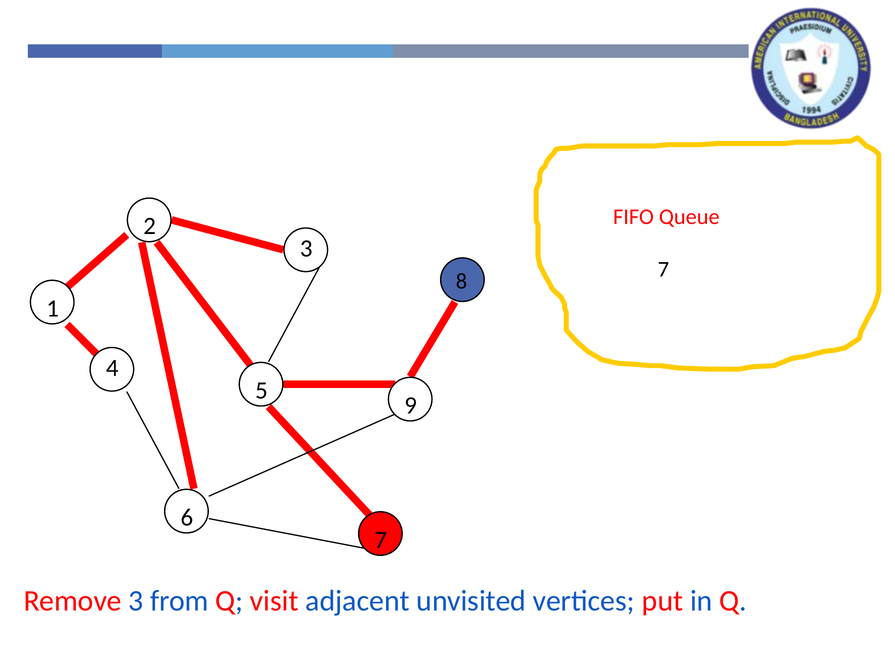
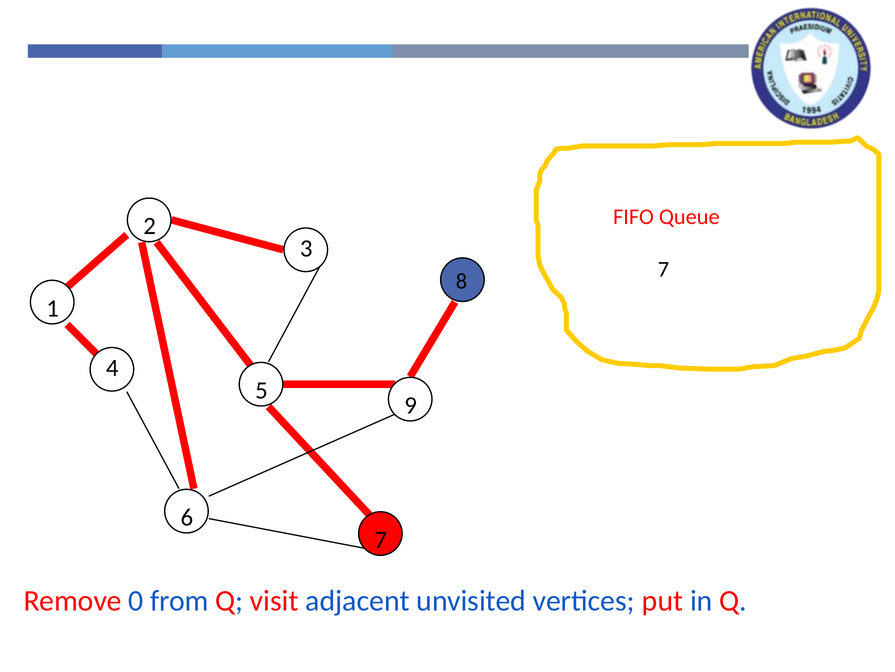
Remove 3: 3 -> 0 (136, 600)
